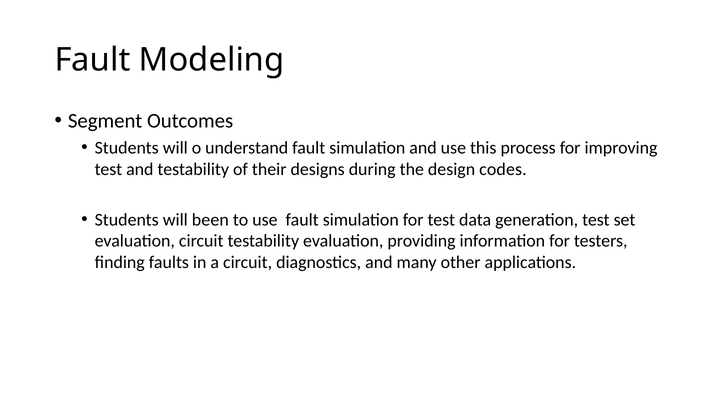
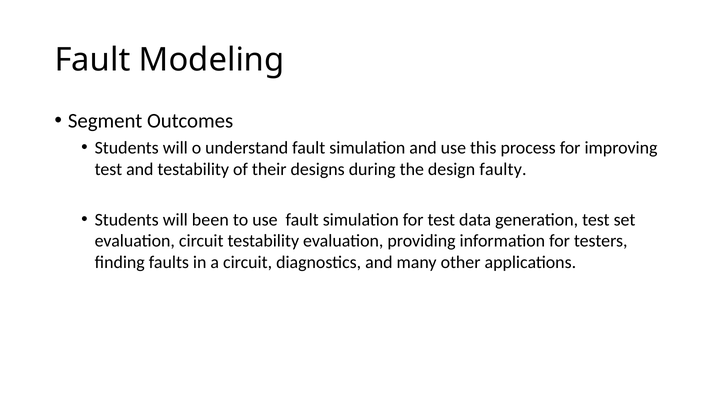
codes: codes -> faulty (503, 169)
